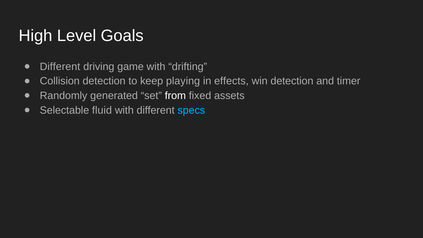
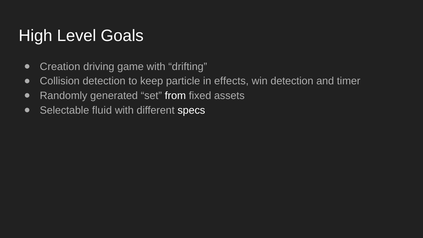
Different: Different -> Creation (60, 67)
playing: playing -> particle (183, 81)
specs colour: light blue -> white (191, 110)
